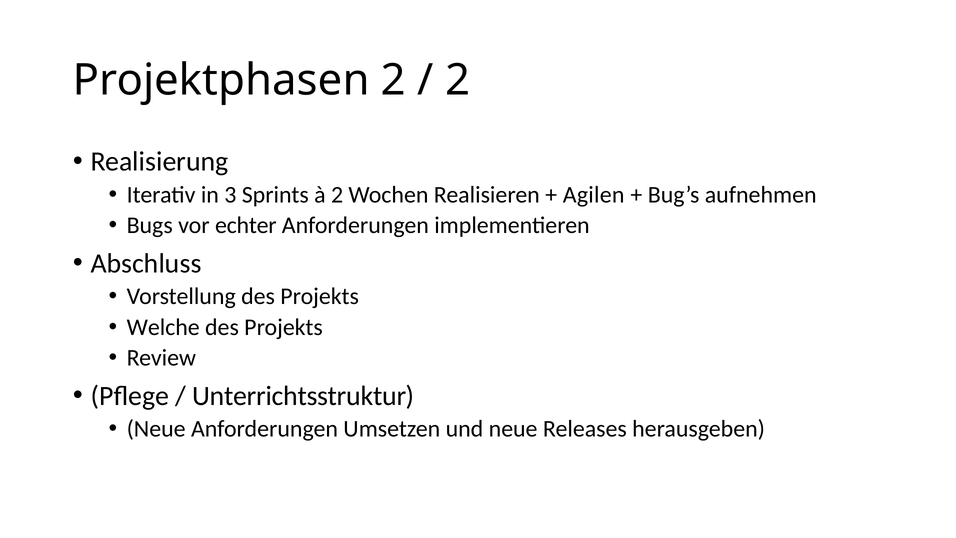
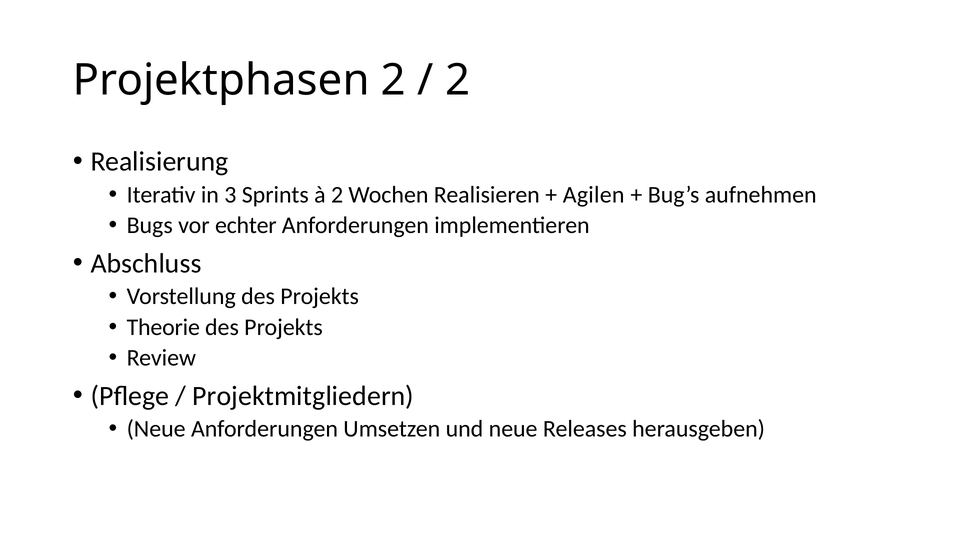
Welche: Welche -> Theorie (163, 327)
Unterrichtsstruktur: Unterrichtsstruktur -> Projektmitgliedern (303, 396)
